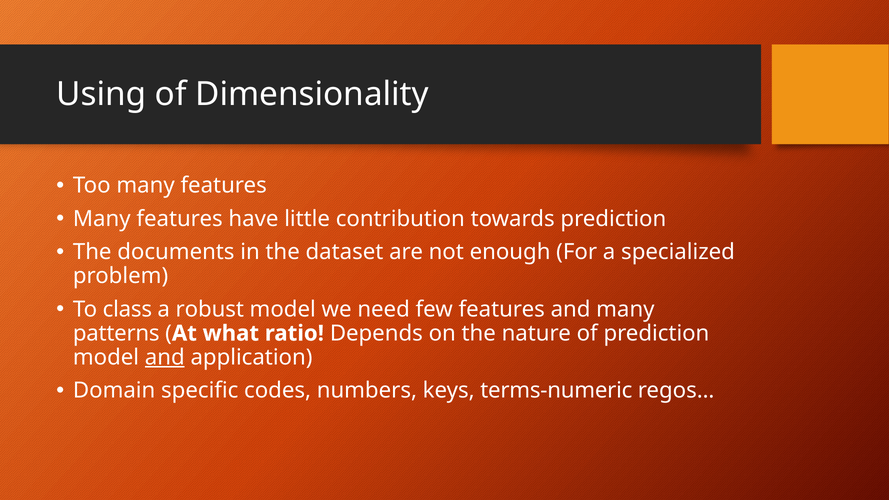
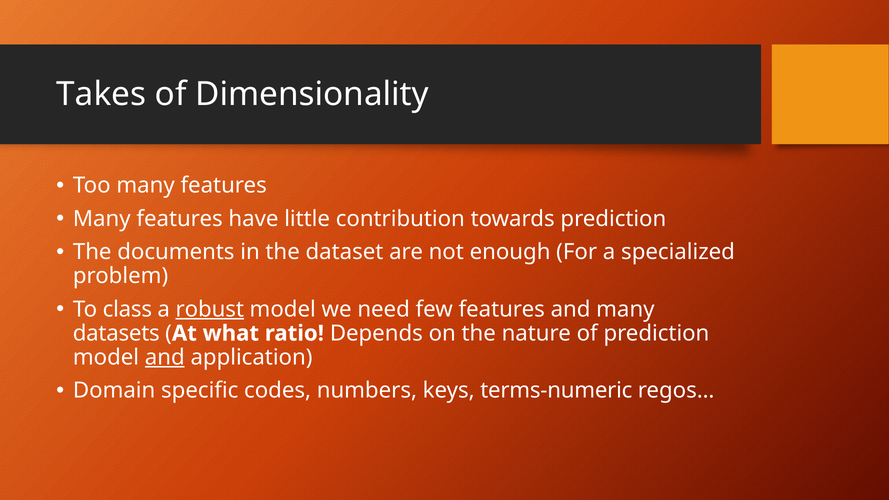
Using: Using -> Takes (101, 94)
robust underline: none -> present (210, 309)
patterns: patterns -> datasets (116, 333)
